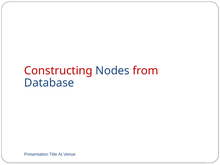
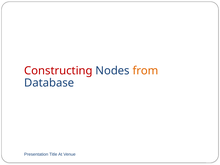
from colour: red -> orange (145, 71)
